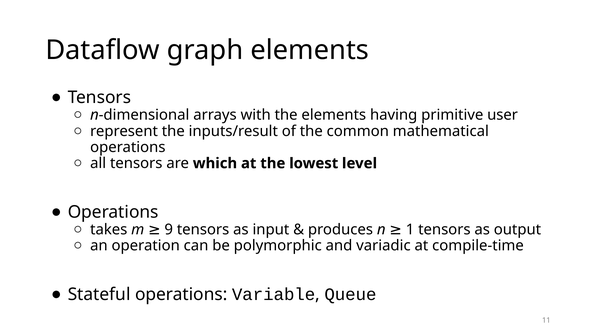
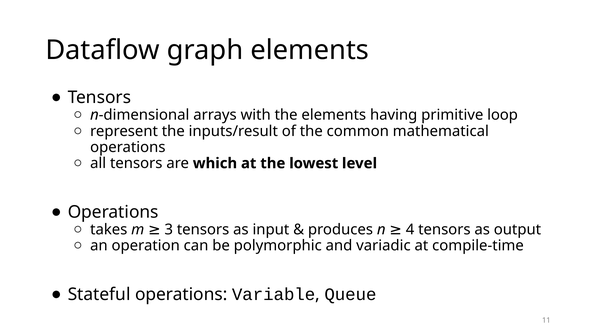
user: user -> loop (503, 115)
9: 9 -> 3 (169, 229)
1: 1 -> 4 (410, 229)
